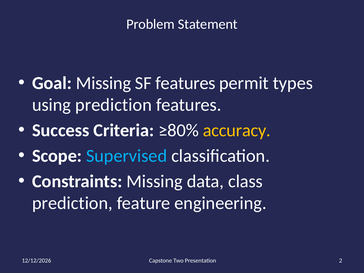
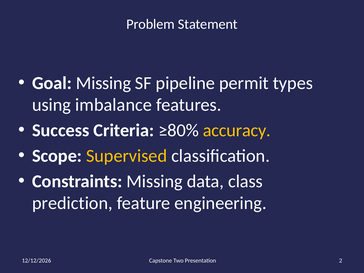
SF features: features -> pipeline (185, 83)
using prediction: prediction -> imbalance (114, 105)
Supervised colour: light blue -> yellow (127, 156)
